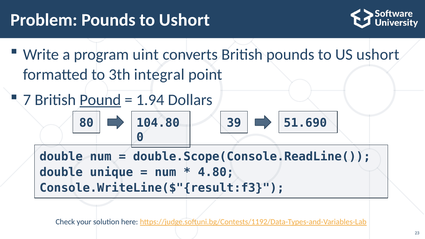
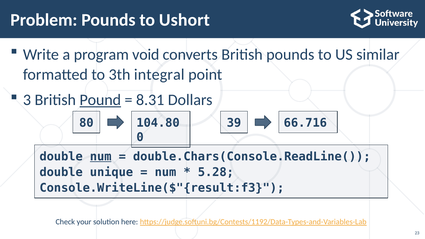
uint: uint -> void (146, 55)
US ushort: ushort -> similar (378, 55)
7: 7 -> 3 (27, 100)
1.94: 1.94 -> 8.31 (150, 100)
51.690: 51.690 -> 66.716 (305, 123)
num underline: none -> present (101, 157)
double.Scope(Console.ReadLine(: double.Scope(Console.ReadLine( -> double.Chars(Console.ReadLine( (252, 157)
4.80: 4.80 -> 5.28 (216, 172)
